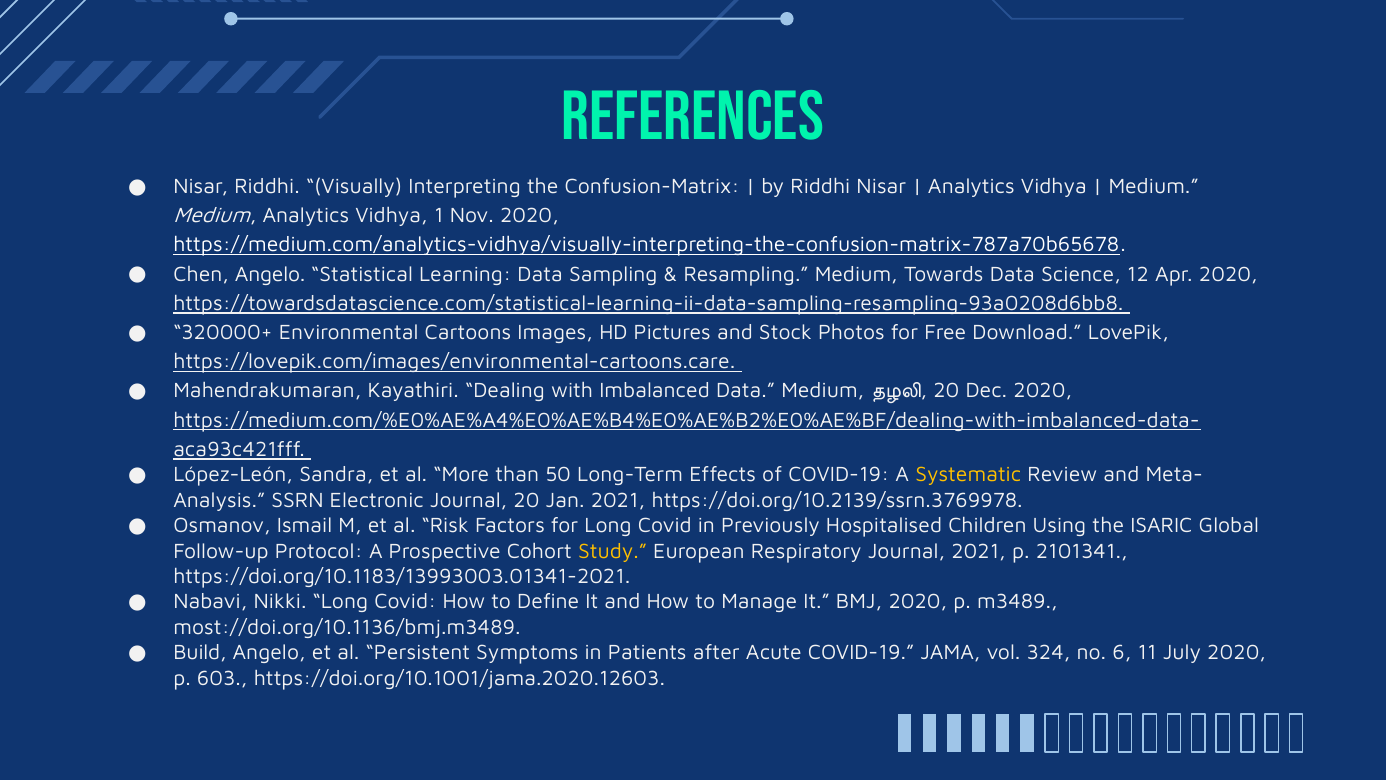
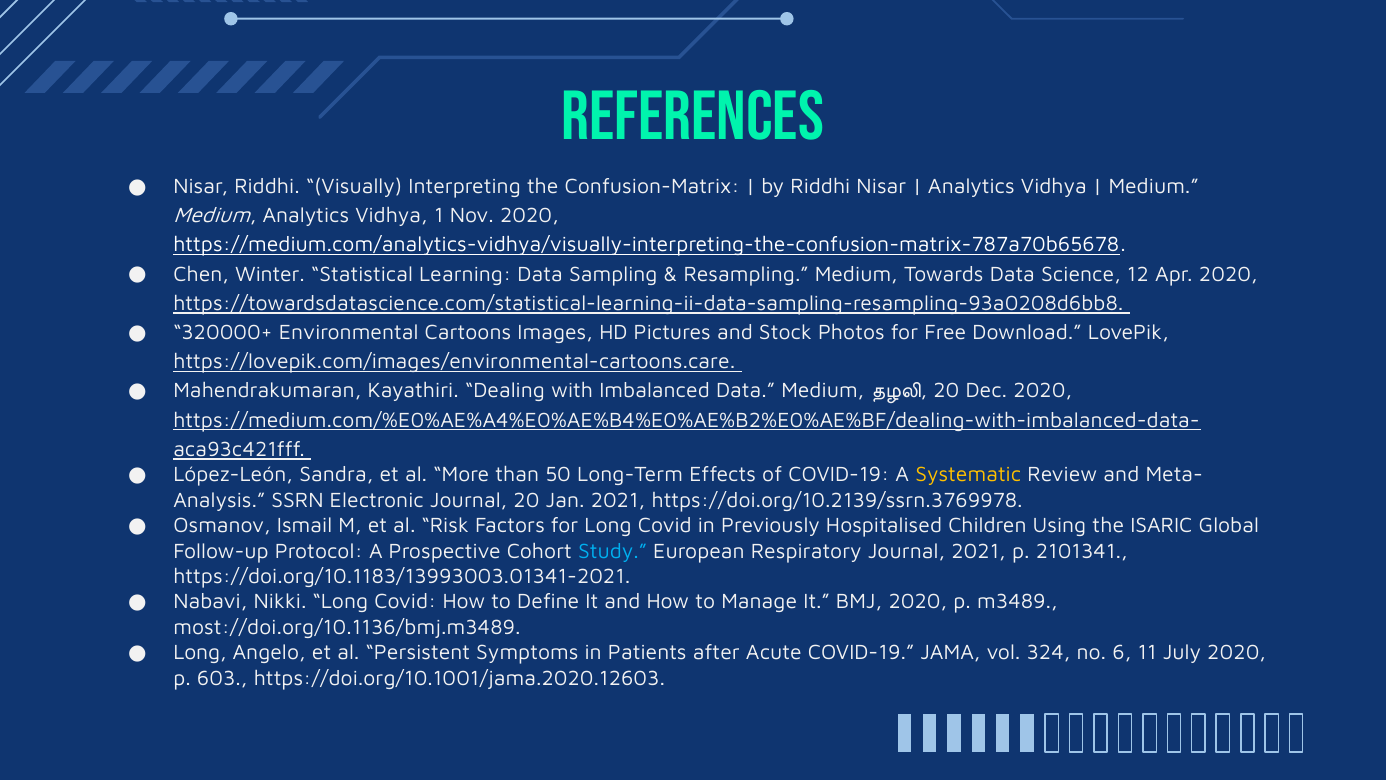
Chen Angelo: Angelo -> Winter (270, 274)
Study colour: yellow -> light blue (613, 551)
Build: Build -> Long (200, 653)
